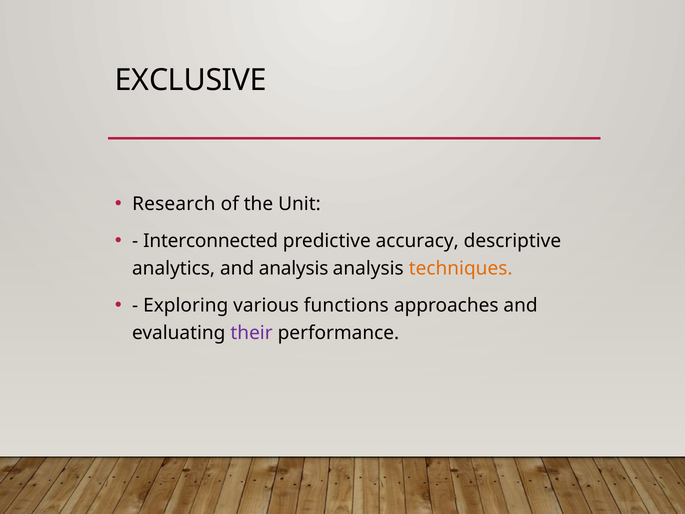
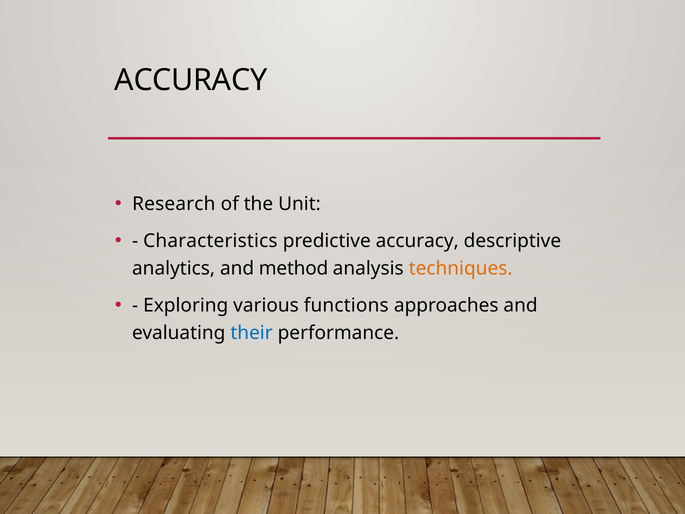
EXCLUSIVE: EXCLUSIVE -> ACCURACY (191, 80)
Interconnected: Interconnected -> Characteristics (210, 241)
and analysis: analysis -> method (294, 268)
their colour: purple -> blue (252, 333)
